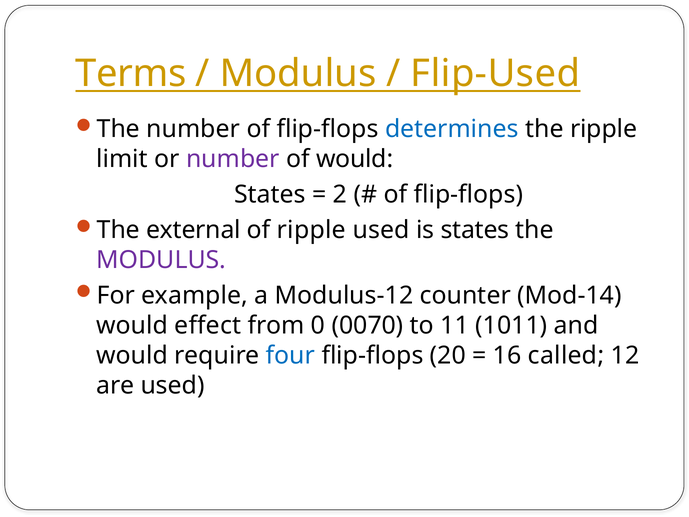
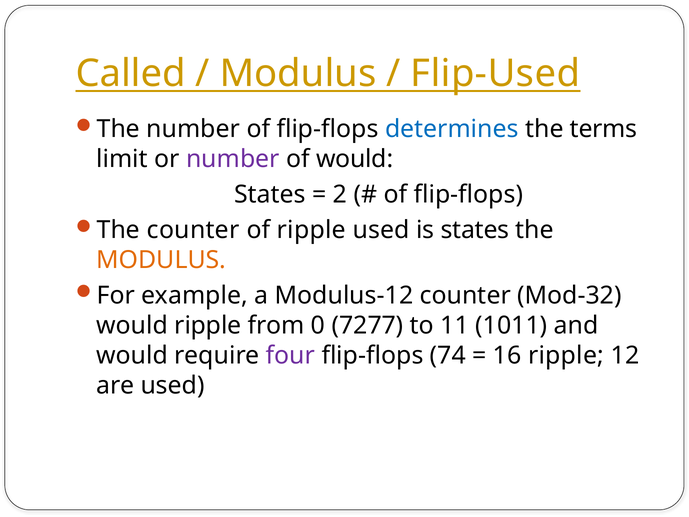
Terms: Terms -> Called (131, 73)
the ripple: ripple -> terms (604, 129)
The external: external -> counter (193, 230)
MODULUS colour: purple -> orange (161, 260)
Mod-14: Mod-14 -> Mod-32 (569, 295)
would effect: effect -> ripple (208, 325)
0070: 0070 -> 7277 (368, 325)
four colour: blue -> purple (290, 355)
20: 20 -> 74 (448, 355)
16 called: called -> ripple (566, 355)
